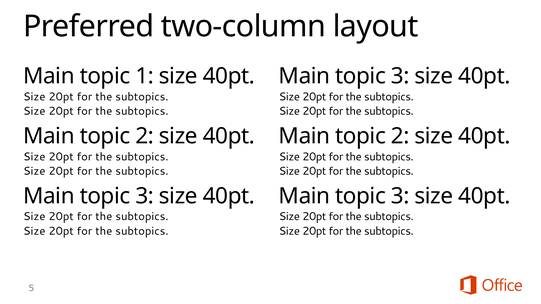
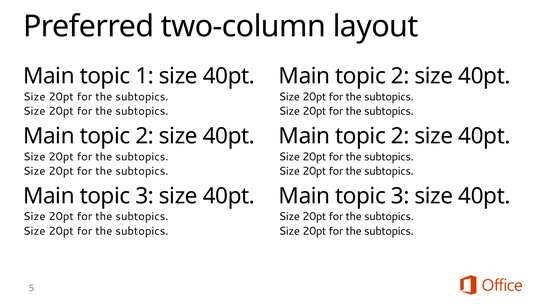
3: 3 -> 2 (400, 76)
